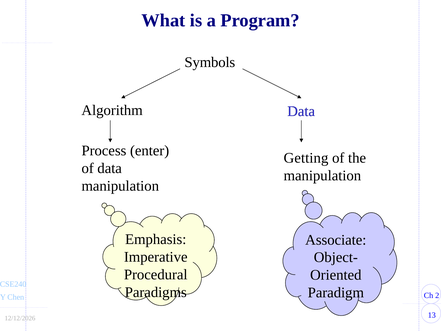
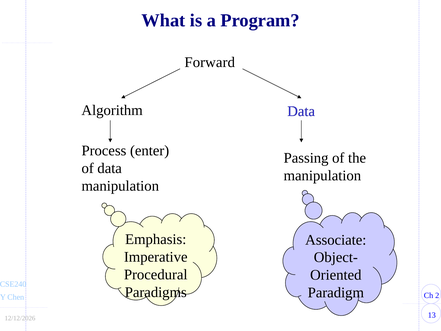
Symbols: Symbols -> Forward (210, 62)
Getting: Getting -> Passing (306, 158)
